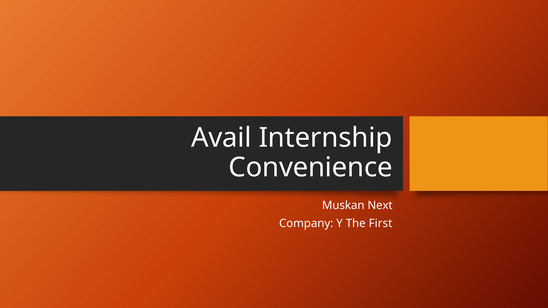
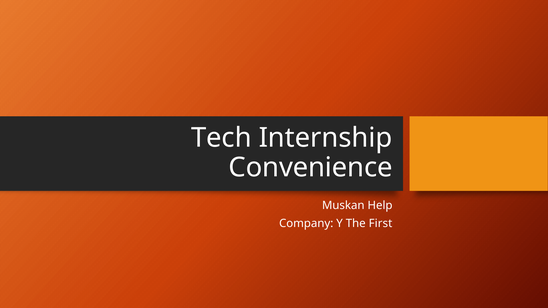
Avail: Avail -> Tech (221, 138)
Next: Next -> Help (380, 206)
